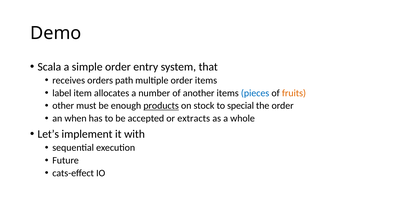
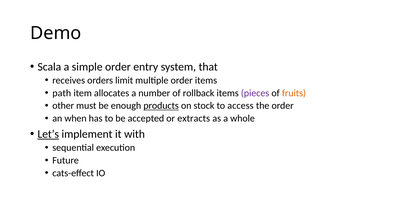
path: path -> limit (124, 80)
label: label -> path (62, 93)
another: another -> rollback (199, 93)
pieces colour: blue -> purple (255, 93)
special: special -> access (240, 106)
Let’s underline: none -> present (48, 134)
